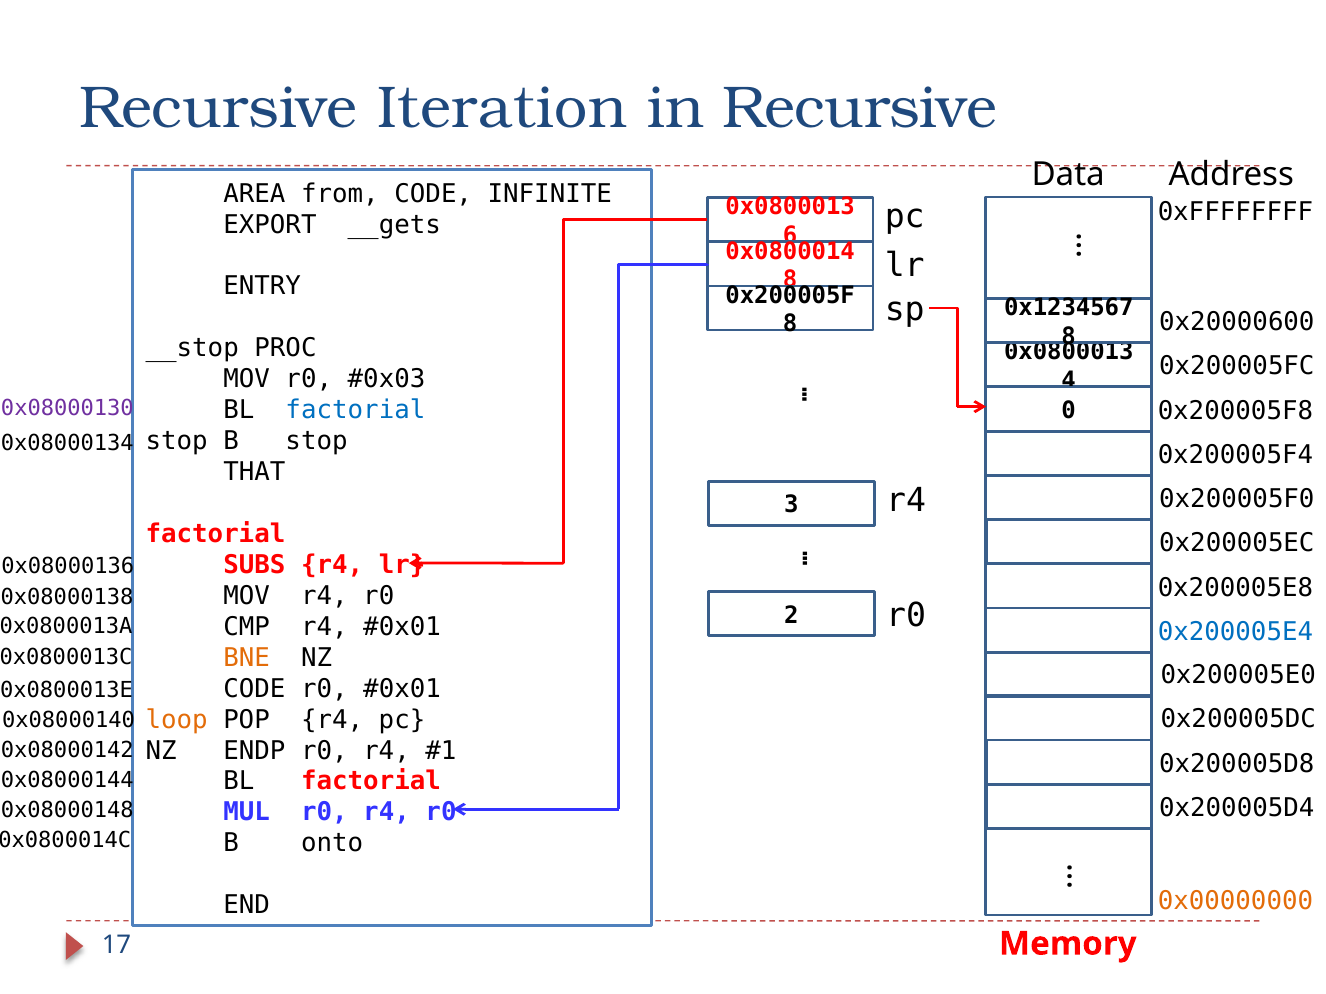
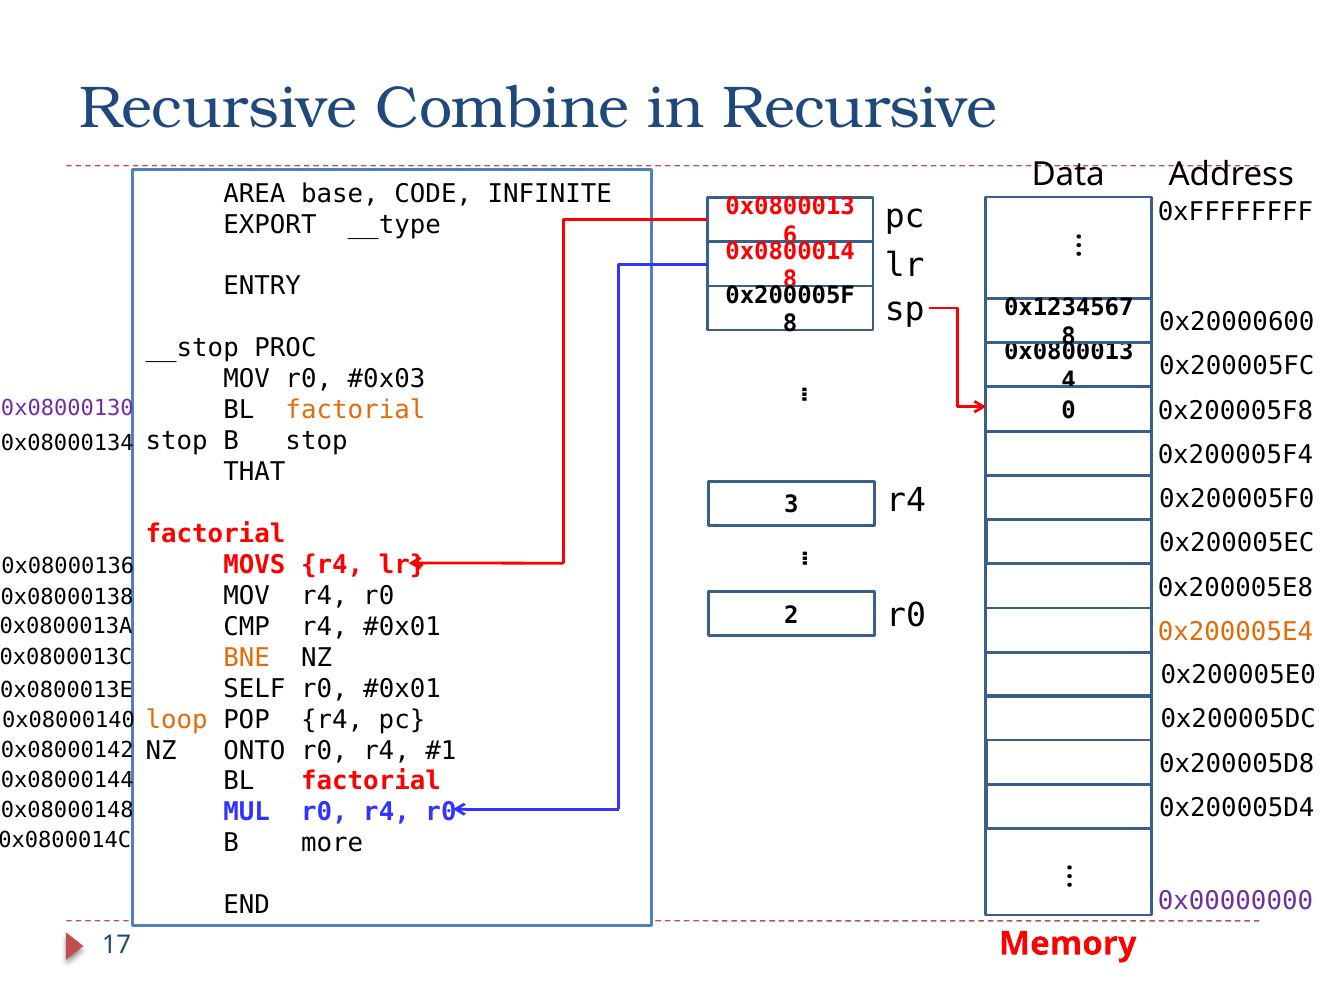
Iteration: Iteration -> Combine (503, 108)
from: from -> base (340, 194)
__gets: __gets -> __type (394, 225)
factorial colour: blue -> orange (355, 410)
SUBS: SUBS -> MOVS (254, 565)
0x200005E4 colour: blue -> orange (1235, 632)
CODE: CODE -> SELF (254, 689)
ENDP: ENDP -> ONTO (254, 751)
onto: onto -> more (332, 844)
0x00000000 colour: orange -> purple (1235, 901)
